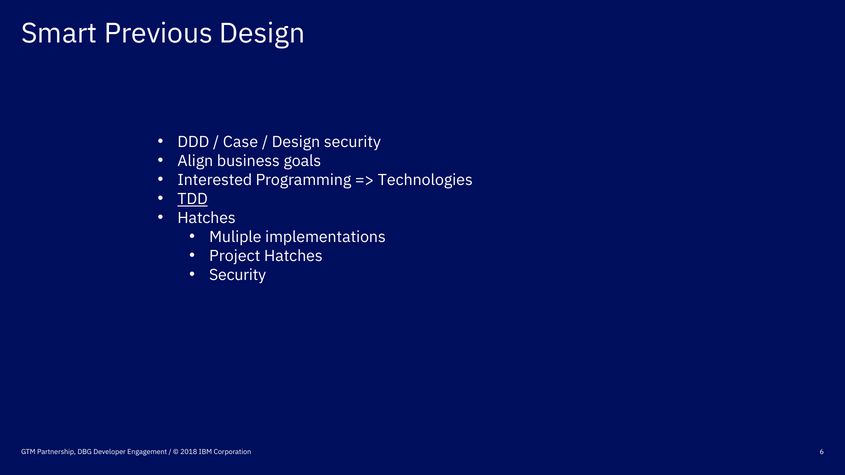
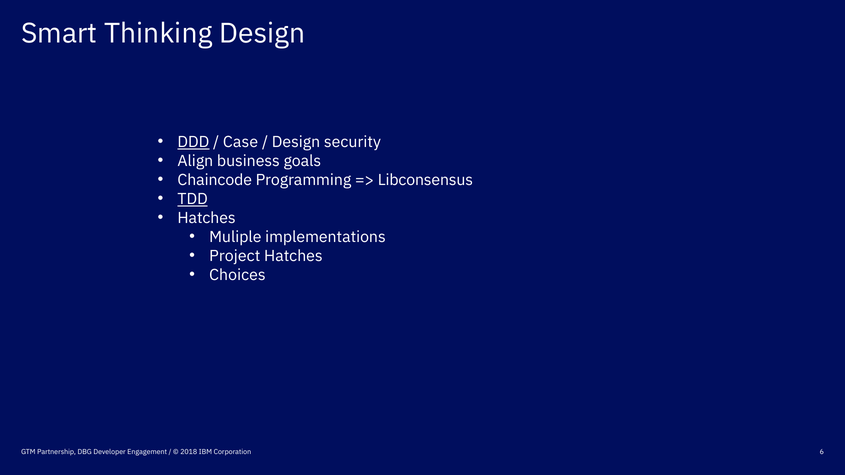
Previous: Previous -> Thinking (158, 34)
DDD underline: none -> present (193, 142)
Interested: Interested -> Chaincode (215, 180)
Technologies: Technologies -> Libconsensus (425, 180)
Security: Security -> Choices (237, 275)
